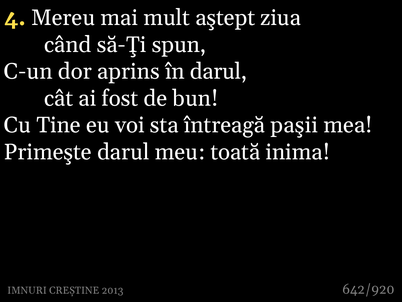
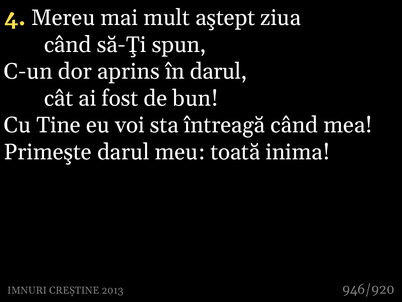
întreagă paşii: paşii -> când (294, 125)
642/920: 642/920 -> 946/920 (369, 289)
